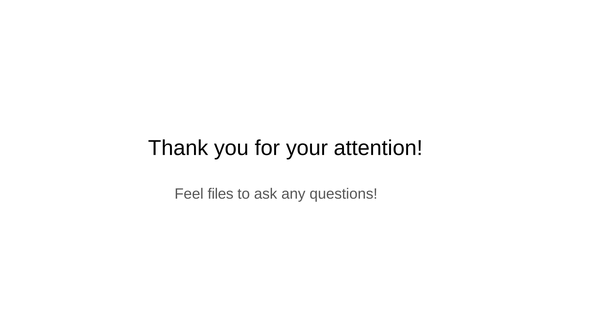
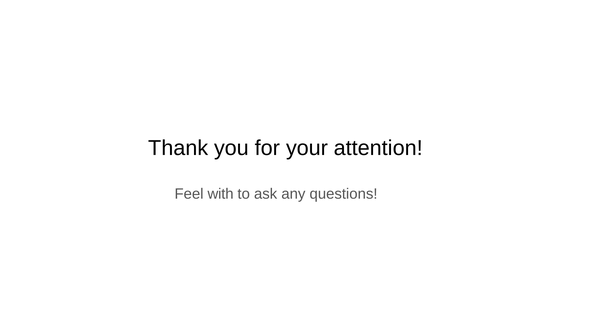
files: files -> with (221, 194)
